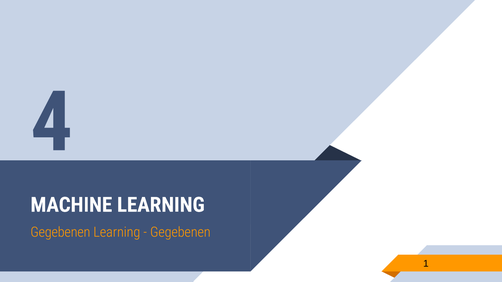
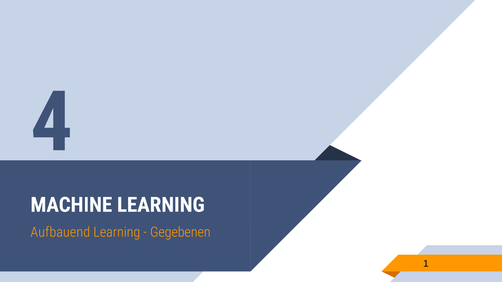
Gegebenen: Gegebenen -> Aufbauend (60, 233)
